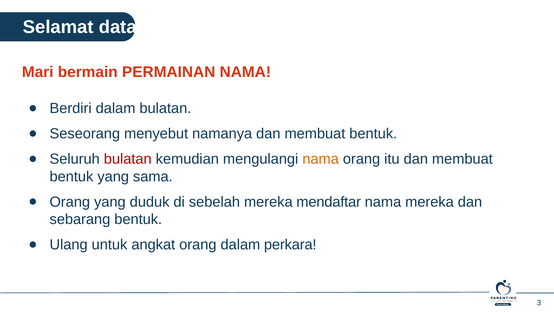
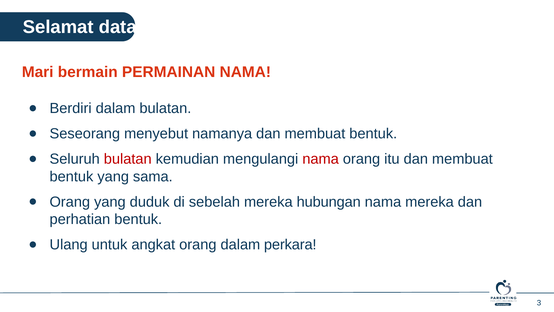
nama colour: orange -> red (321, 159)
mendaftar: mendaftar -> hubungan (329, 202)
sebarang: sebarang -> perhatian (80, 219)
